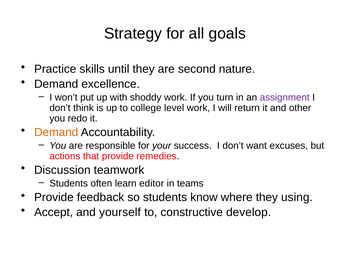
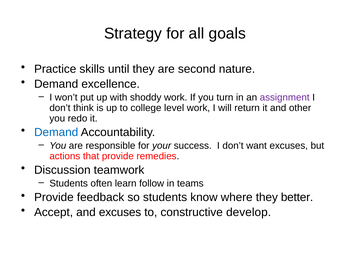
Demand colour: orange -> blue (56, 133)
editor: editor -> follow (152, 184)
using: using -> better (297, 198)
and yourself: yourself -> excuses (120, 213)
